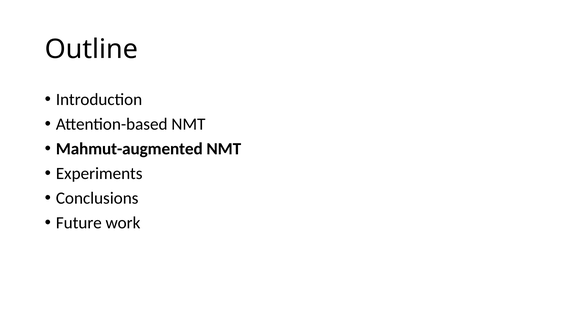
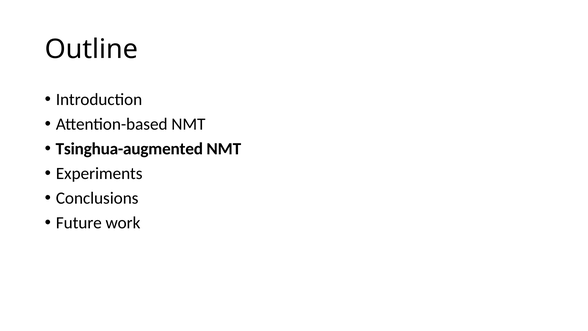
Mahmut-augmented: Mahmut-augmented -> Tsinghua-augmented (129, 149)
